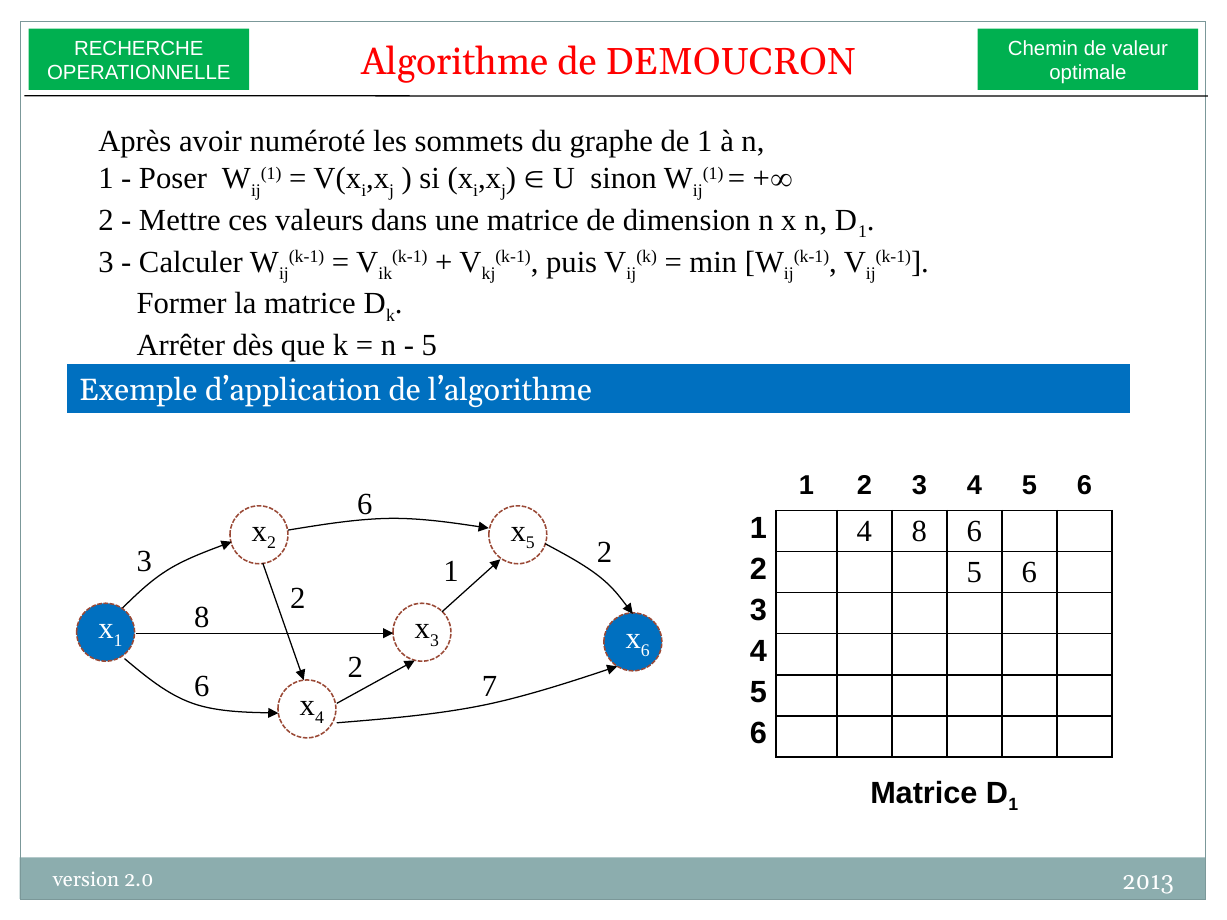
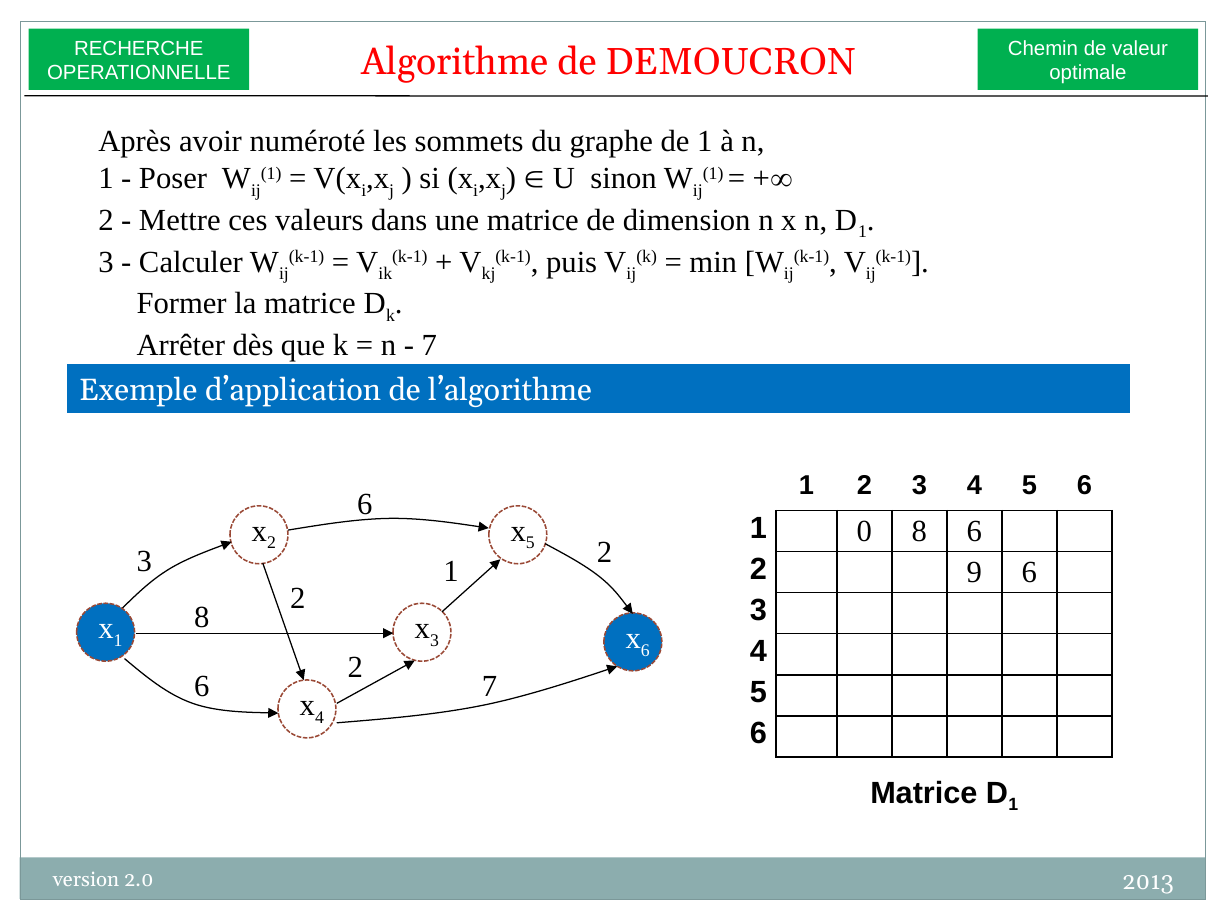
5: 5 -> 7 (429, 346)
4: 4 -> 0 (864, 532)
2 5: 5 -> 9 (974, 573)
